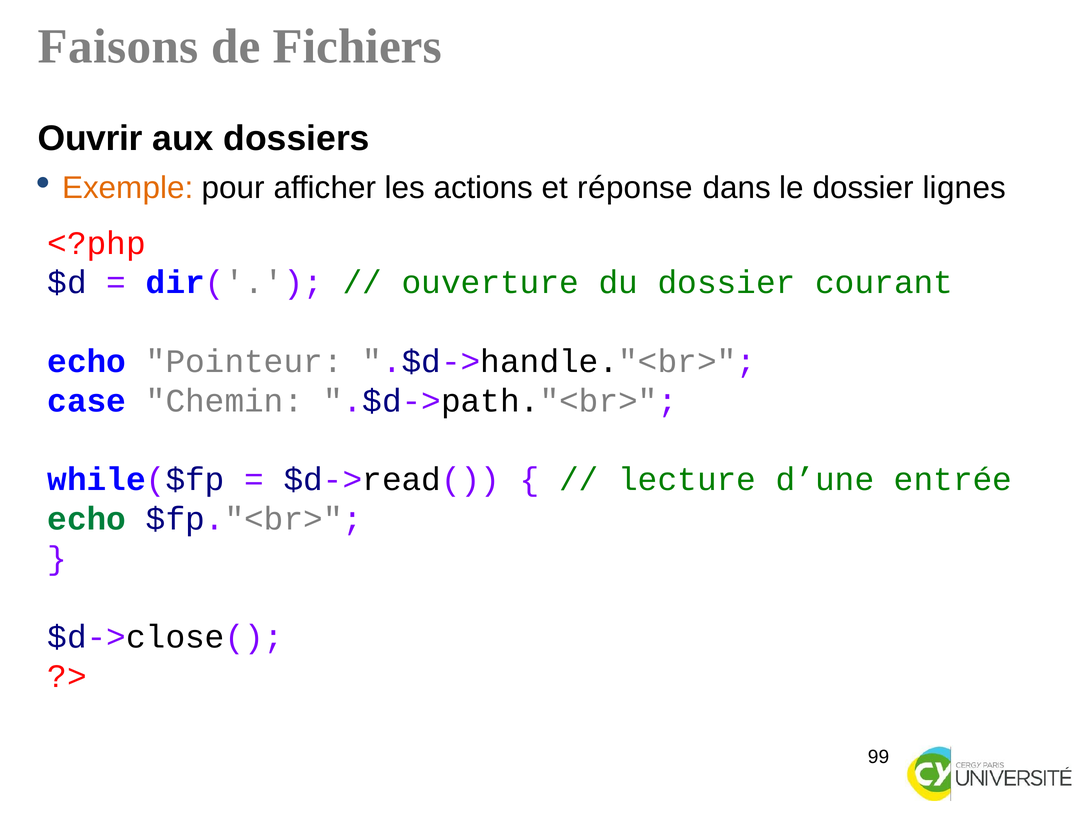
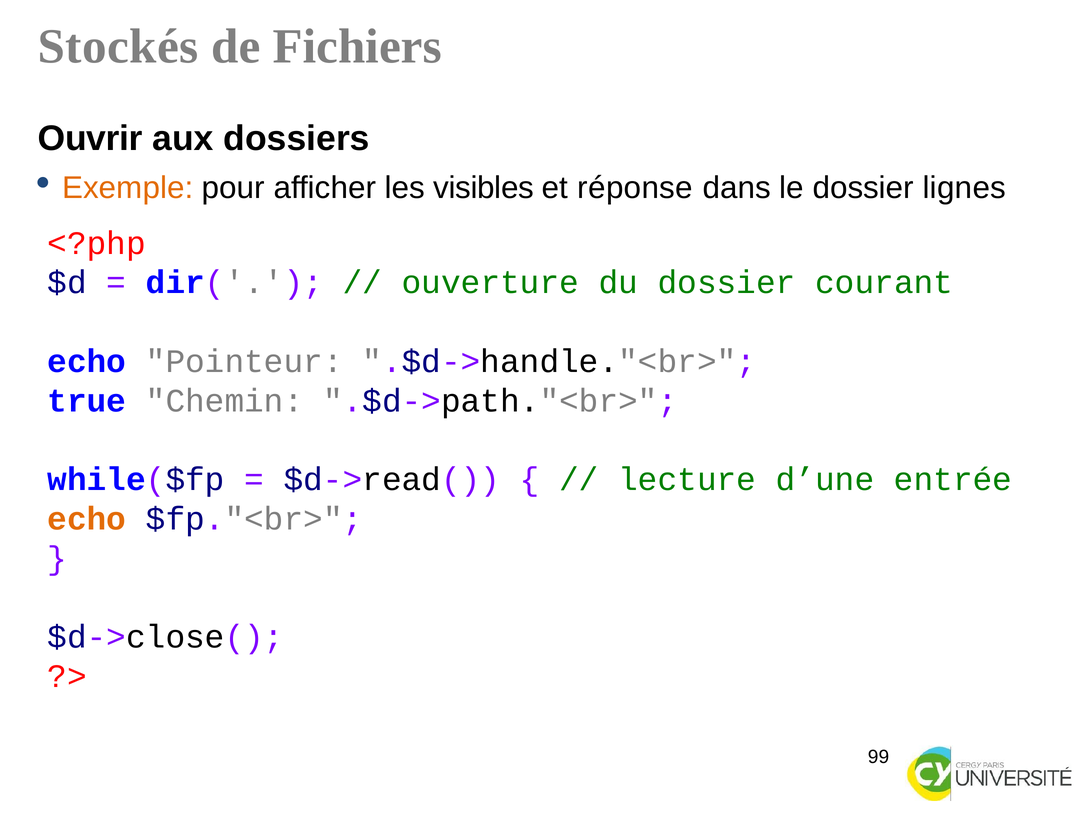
Faisons: Faisons -> Stockés (118, 47)
actions: actions -> visibles (484, 188)
case: case -> true (87, 401)
echo colour: green -> orange (87, 519)
